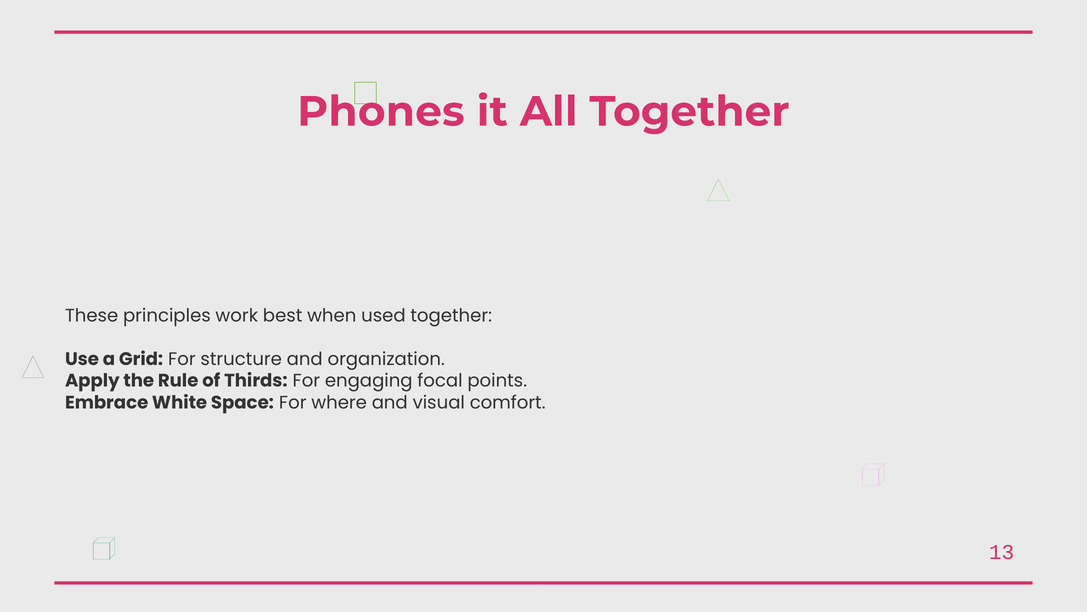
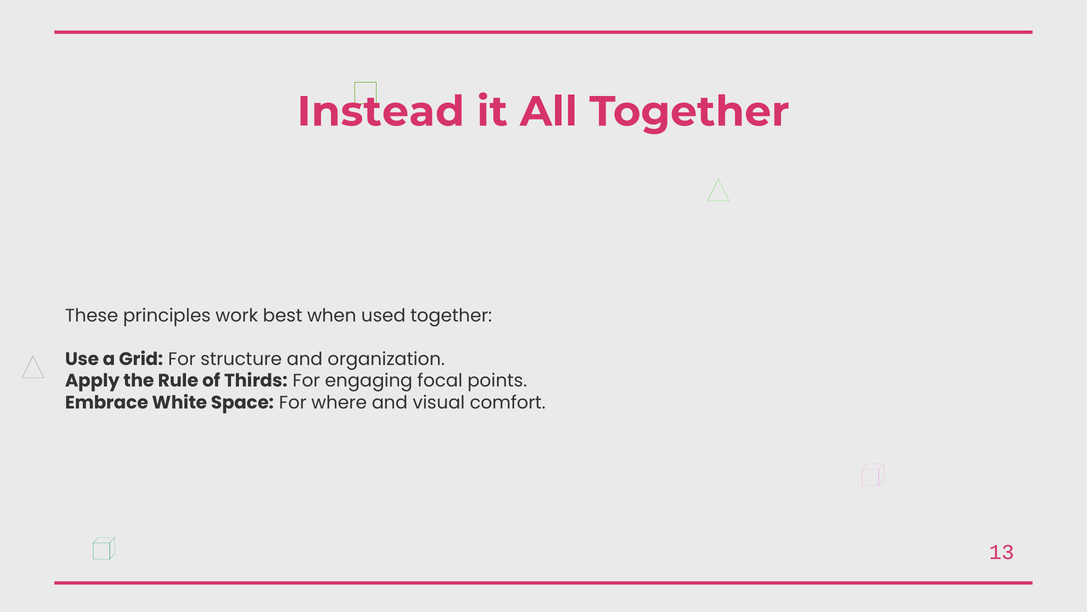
Phones: Phones -> Instead (381, 112)
